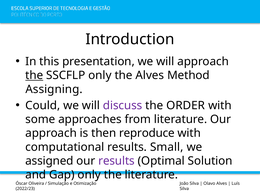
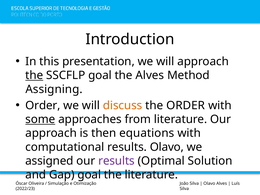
SSCFLP only: only -> goal (100, 75)
Could: Could -> Order (43, 105)
discuss colour: purple -> orange (123, 105)
some underline: none -> present (40, 119)
reproduce: reproduce -> equations (147, 133)
results Small: Small -> Olavo (167, 147)
Gap only: only -> goal (89, 175)
